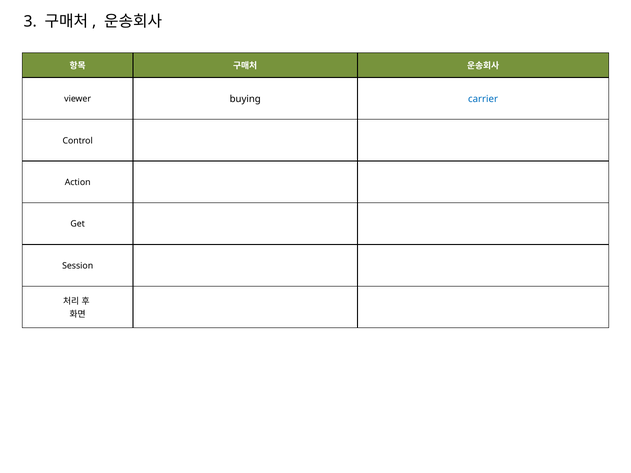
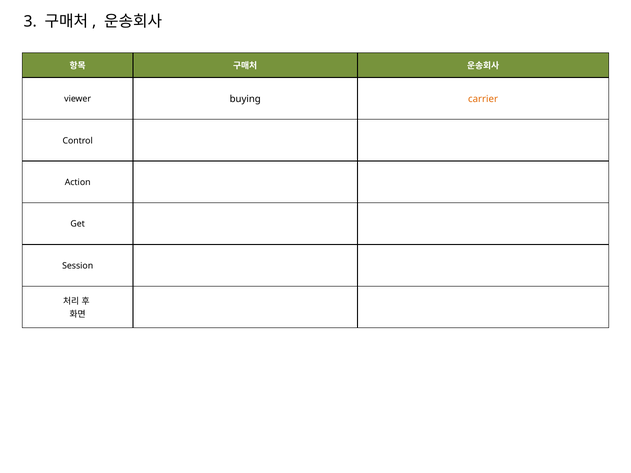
carrier colour: blue -> orange (483, 99)
